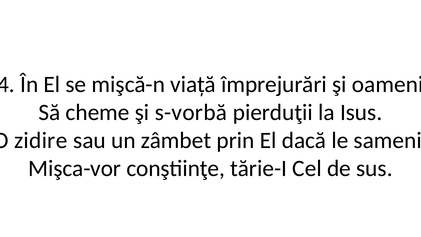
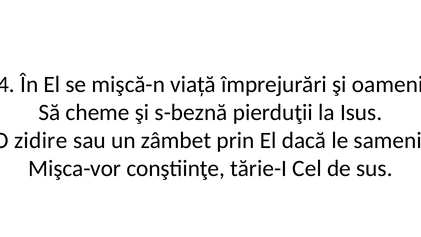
s-vorbă: s-vorbă -> s-beznă (191, 112)
